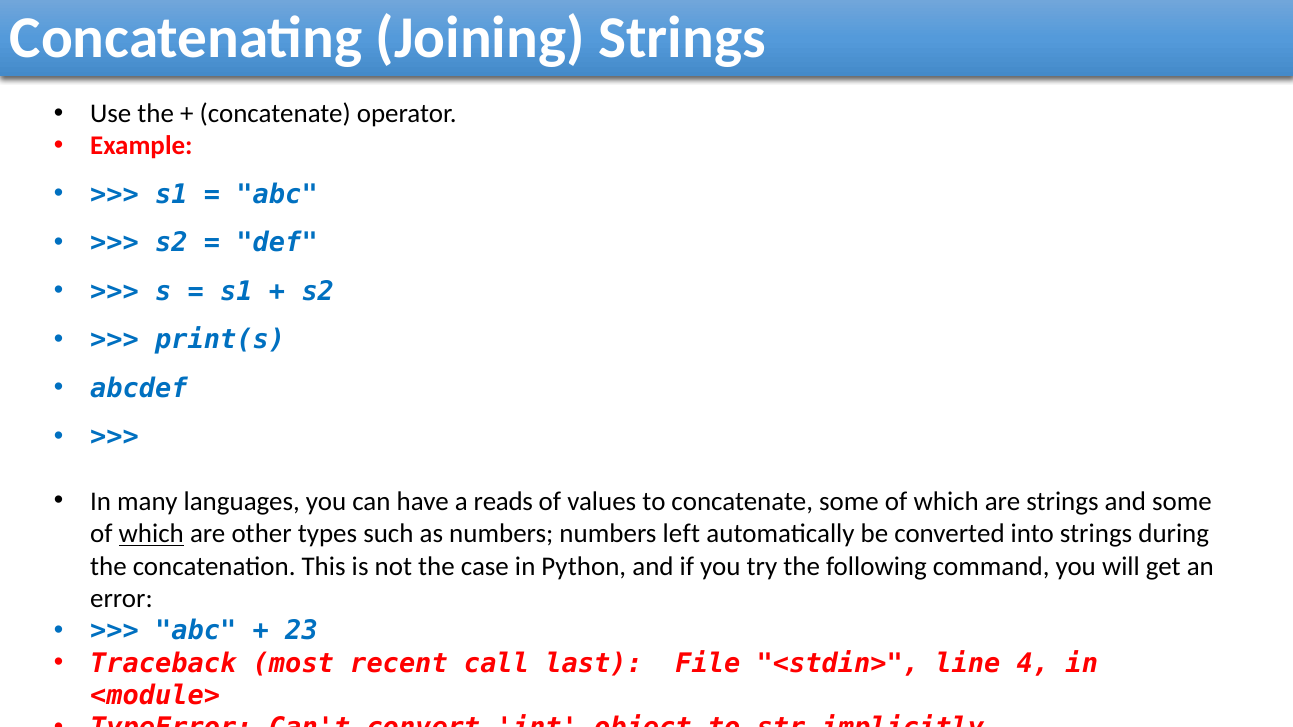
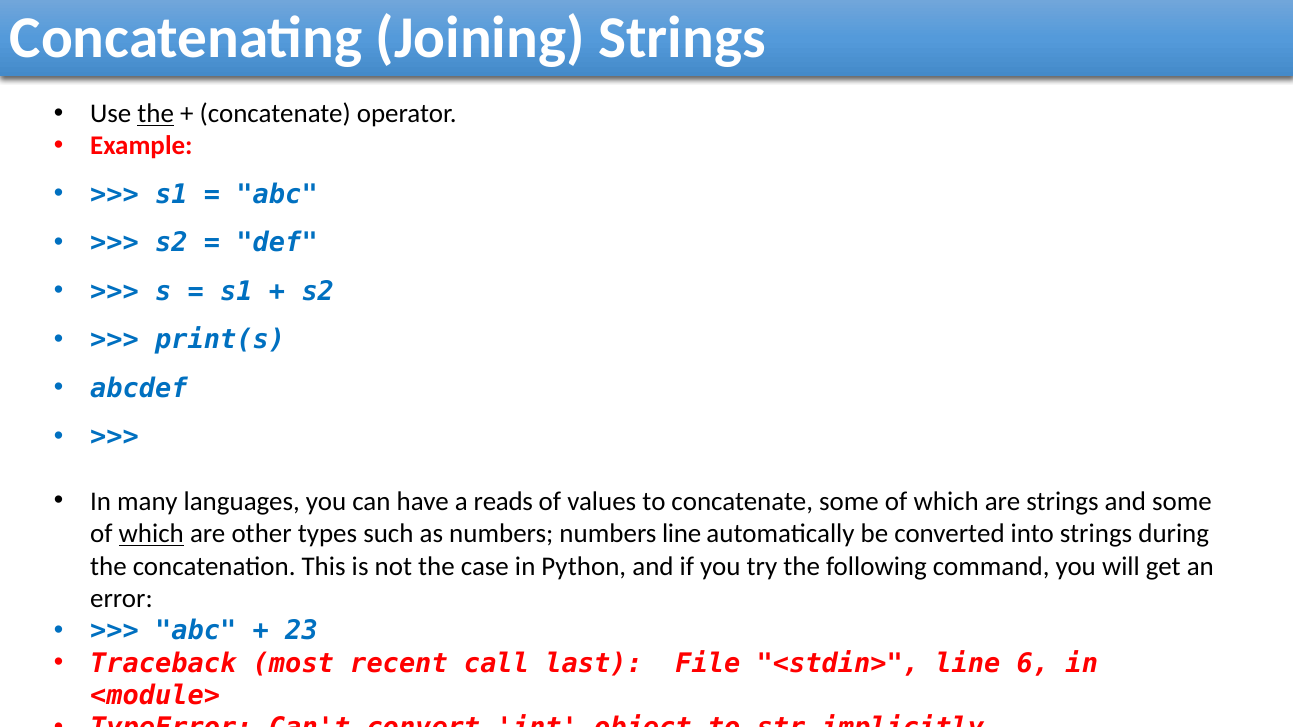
the underline: none -> present (156, 114)
numbers left: left -> line (682, 534)
4: 4 -> 6 (1033, 663)
